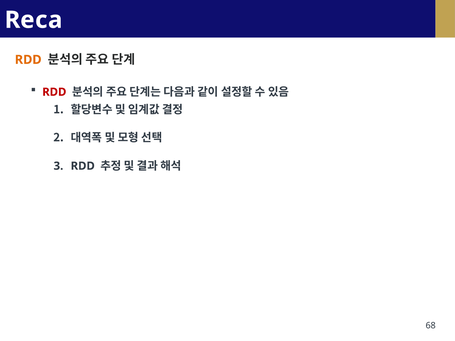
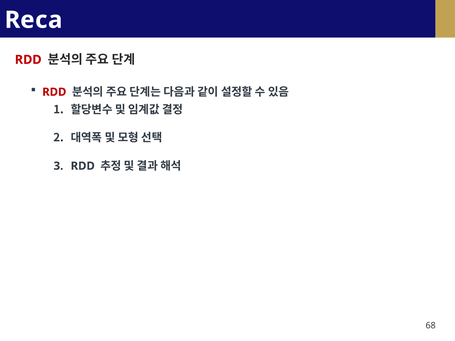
RDD colour: orange -> red (28, 60)
